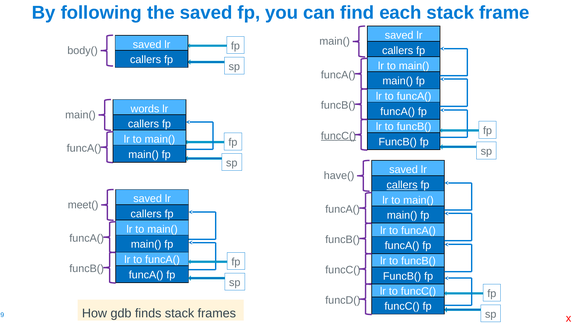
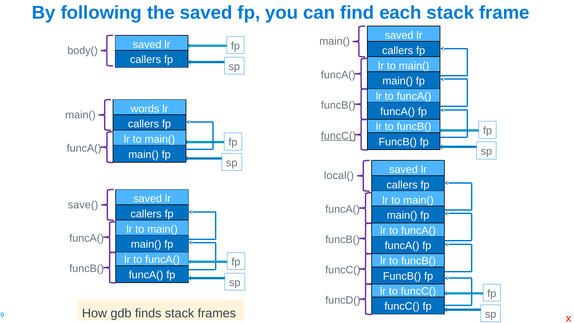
have(: have( -> local( (339, 176)
callers underline: present -> none (402, 185)
meet(: meet( -> save( (83, 205)
